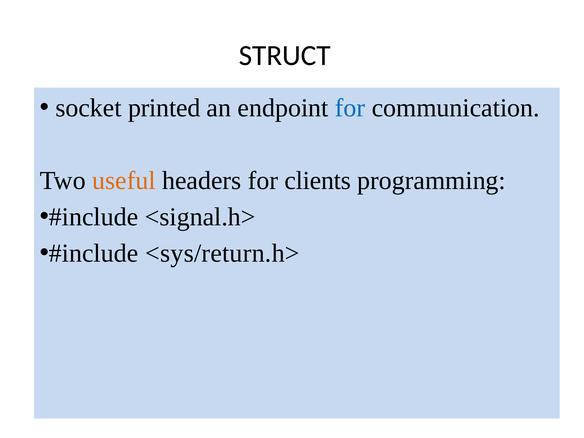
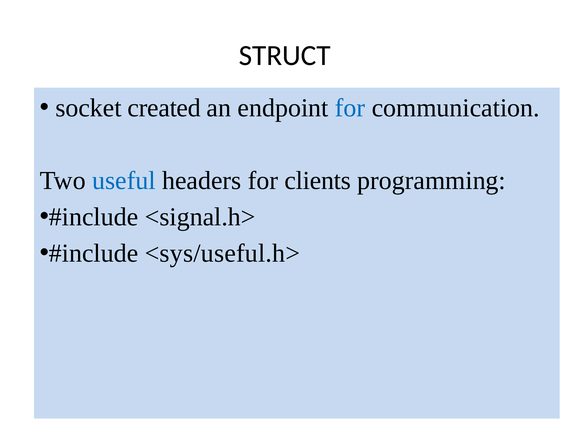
printed: printed -> created (164, 108)
useful colour: orange -> blue (124, 181)
<sys/return.h>: <sys/return.h> -> <sys/useful.h> (222, 253)
